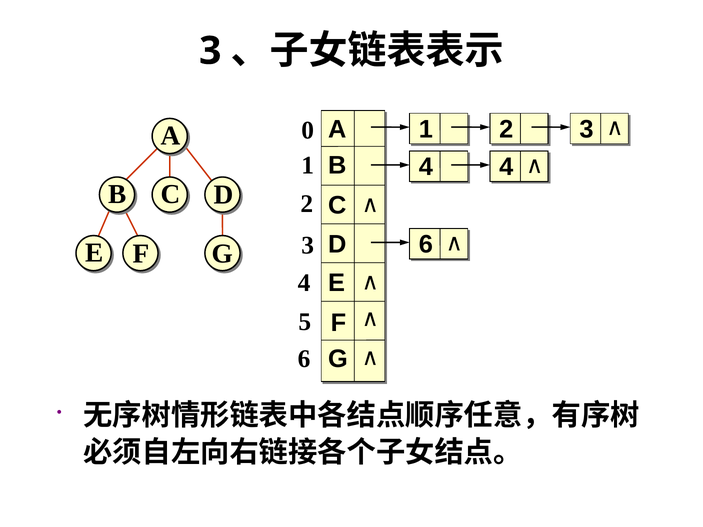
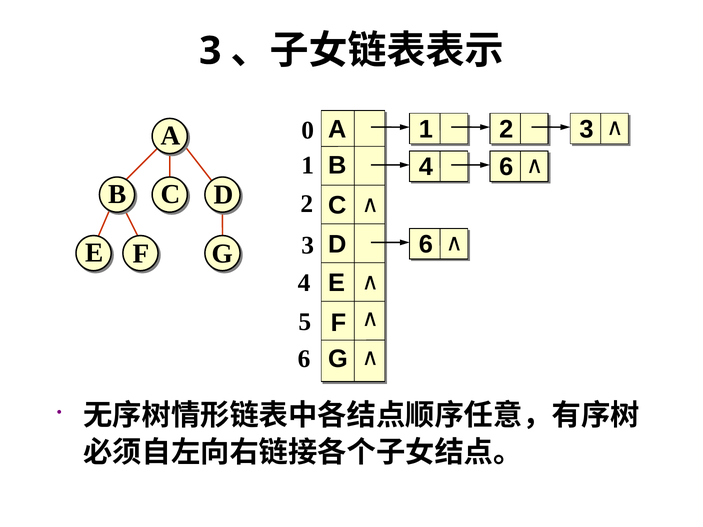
4 4: 4 -> 6 (506, 167)
